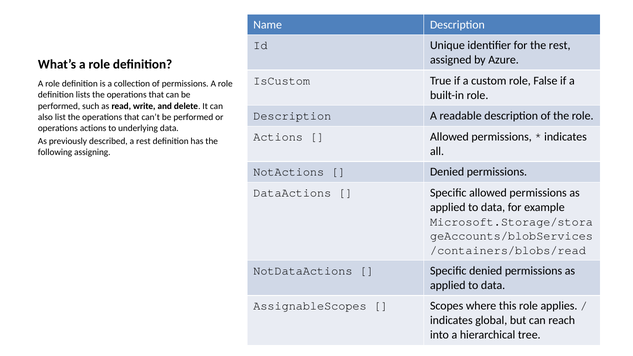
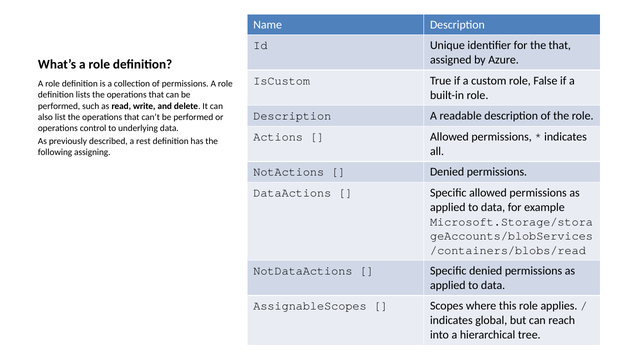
the rest: rest -> that (560, 45)
operations actions: actions -> control (93, 128)
